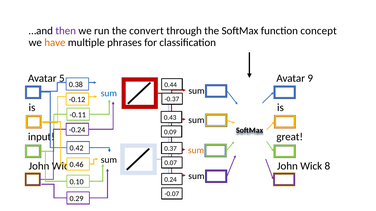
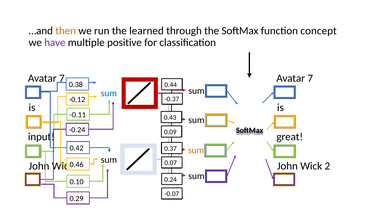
then colour: purple -> orange (66, 31)
convert: convert -> learned (146, 31)
have colour: orange -> purple (55, 43)
phrases: phrases -> positive (124, 43)
5: 5 -> 7 (62, 78)
9: 9 -> 7 (310, 78)
8: 8 -> 2 (327, 166)
